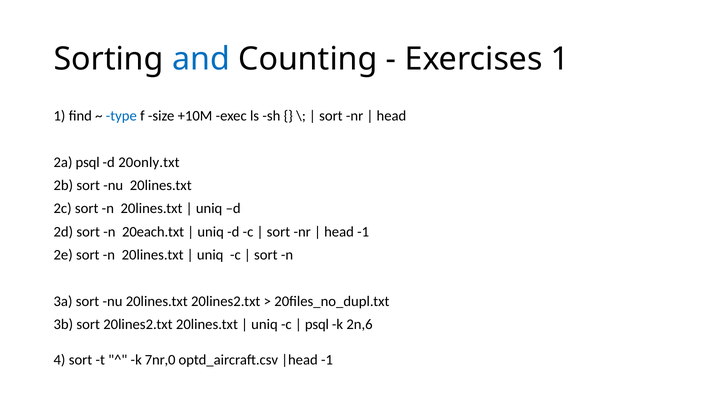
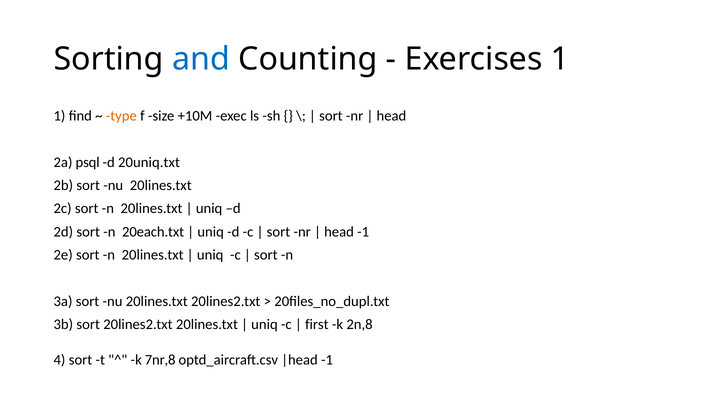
type colour: blue -> orange (121, 116)
20only.txt: 20only.txt -> 20uniq.txt (149, 162)
psql: psql -> first (317, 324)
2n,6: 2n,6 -> 2n,8 (359, 324)
7nr,0: 7nr,0 -> 7nr,8 (160, 359)
